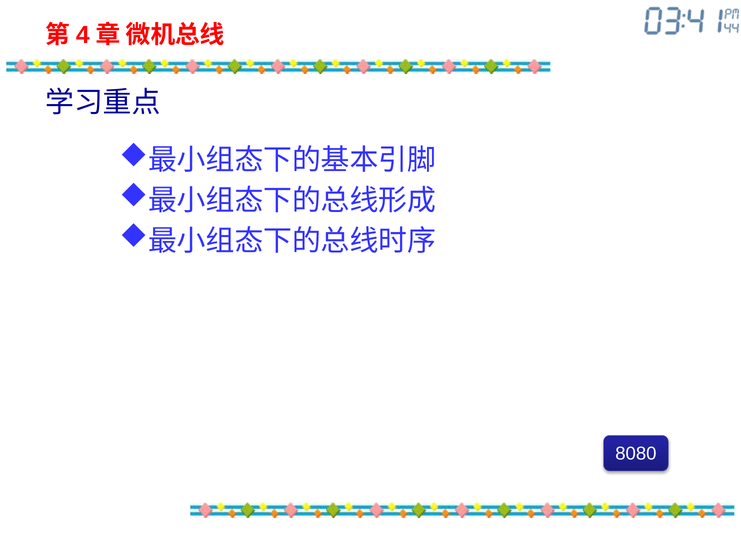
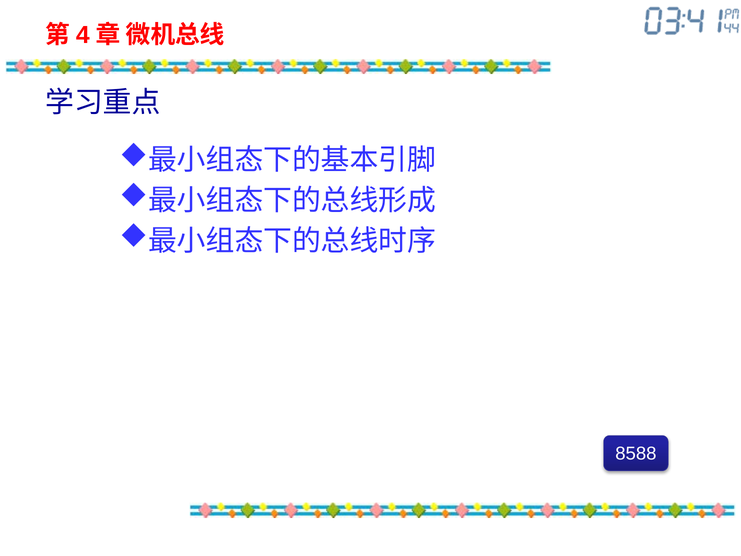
8080: 8080 -> 8588 (636, 453)
